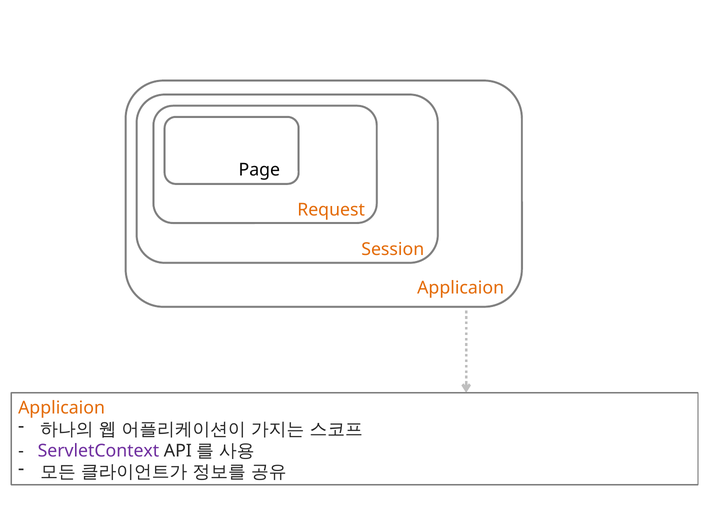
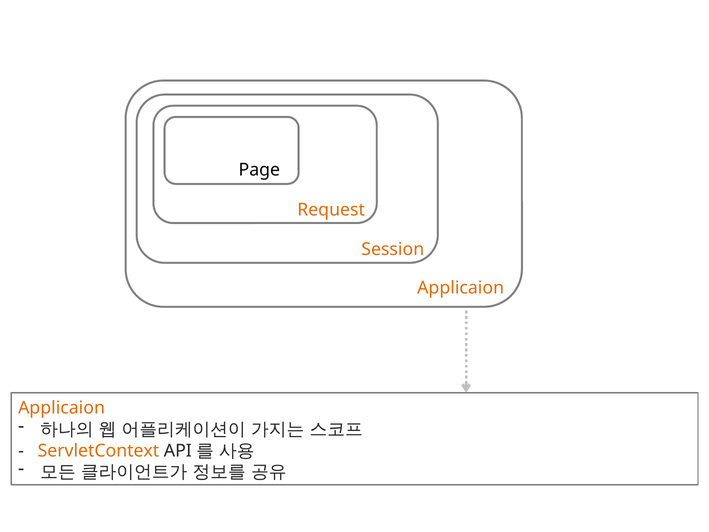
ServletContext colour: purple -> orange (98, 450)
